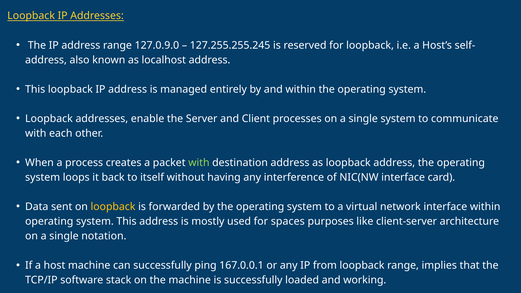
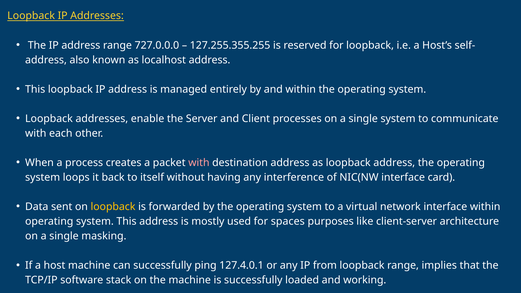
127.0.9.0: 127.0.9.0 -> 727.0.0.0 (157, 45)
127.255.255.245: 127.255.255.245 -> 127.255.355.255 (230, 45)
with colour: light green -> pink (199, 163)
notation: notation -> masking (104, 236)
167.0.0.1: 167.0.0.1 -> 127.4.0.1 (241, 266)
